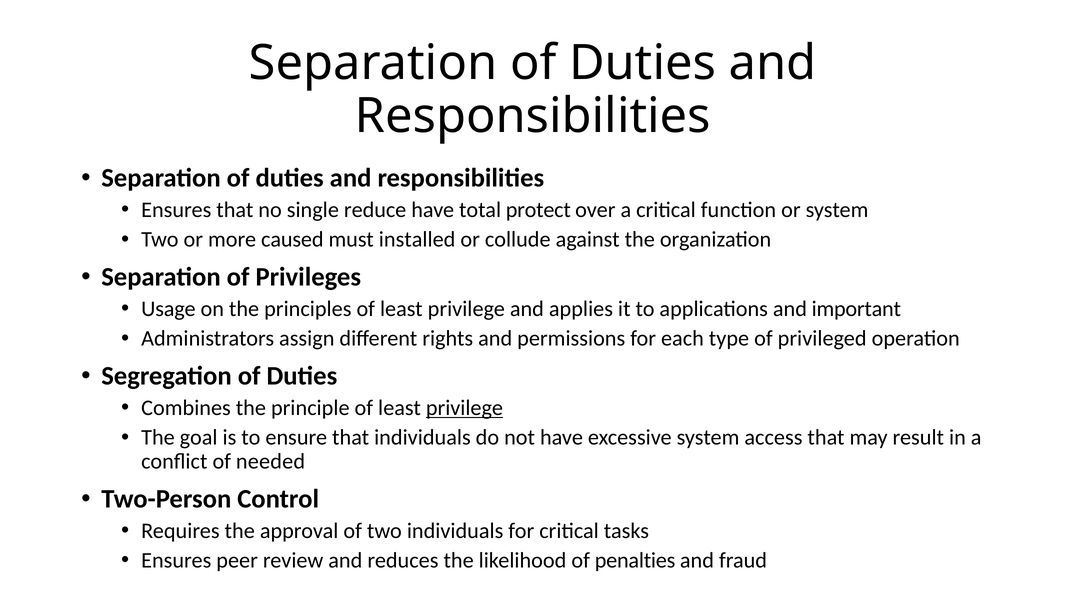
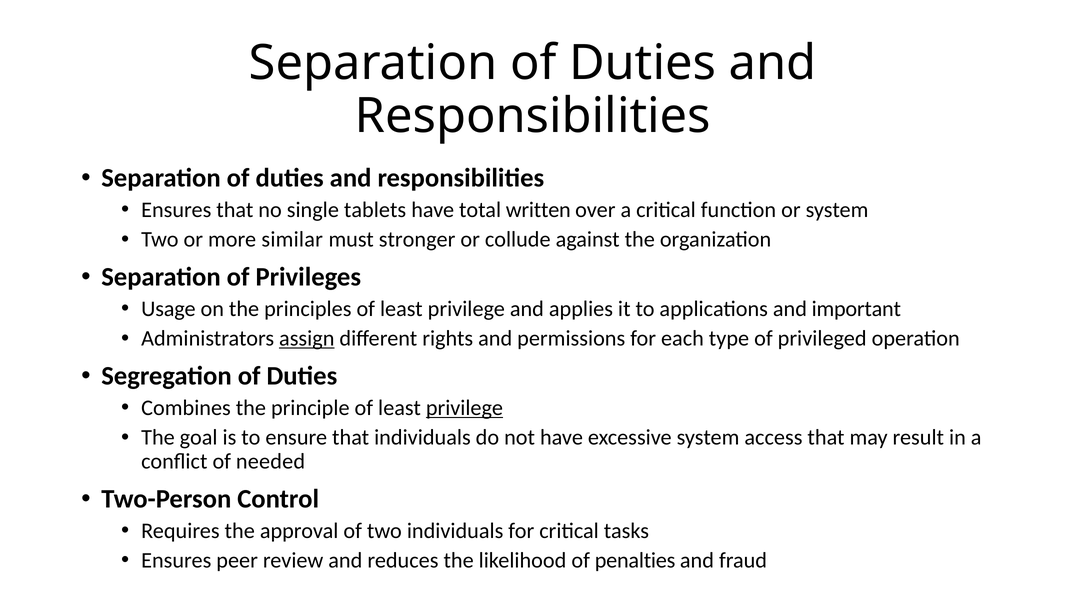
reduce: reduce -> tablets (375, 210)
protect: protect -> written (538, 210)
caused: caused -> similar (292, 239)
installed: installed -> stronger (417, 239)
assign underline: none -> present (307, 338)
